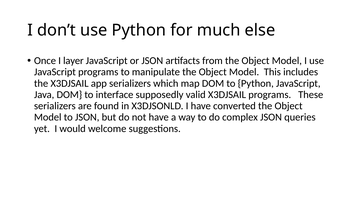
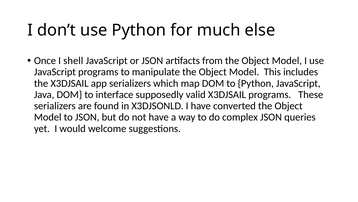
layer: layer -> shell (73, 61)
